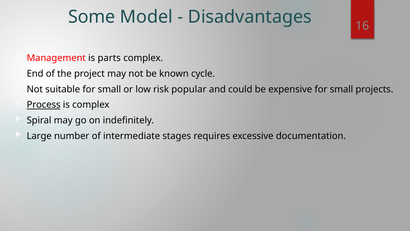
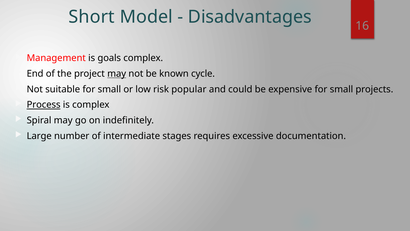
Some: Some -> Short (92, 17)
parts: parts -> goals (109, 58)
may underline: none -> present (117, 74)
